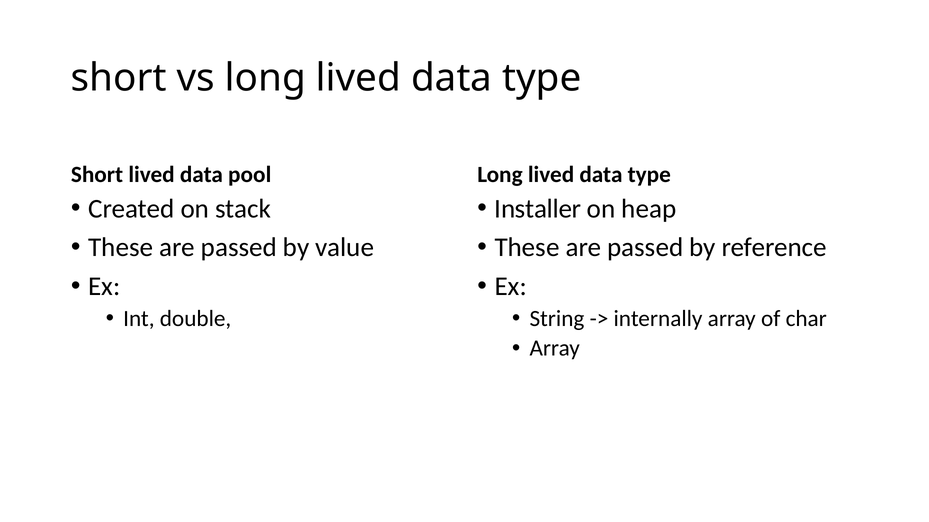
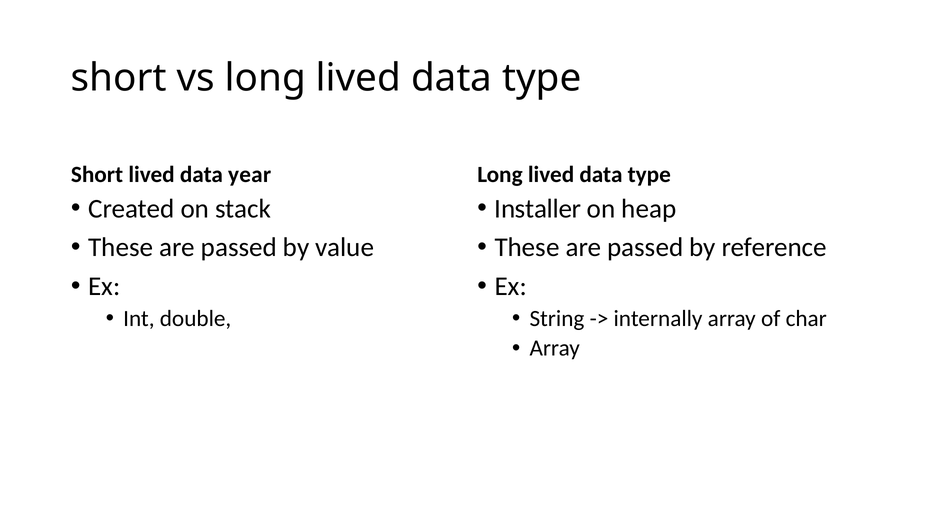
pool: pool -> year (250, 175)
